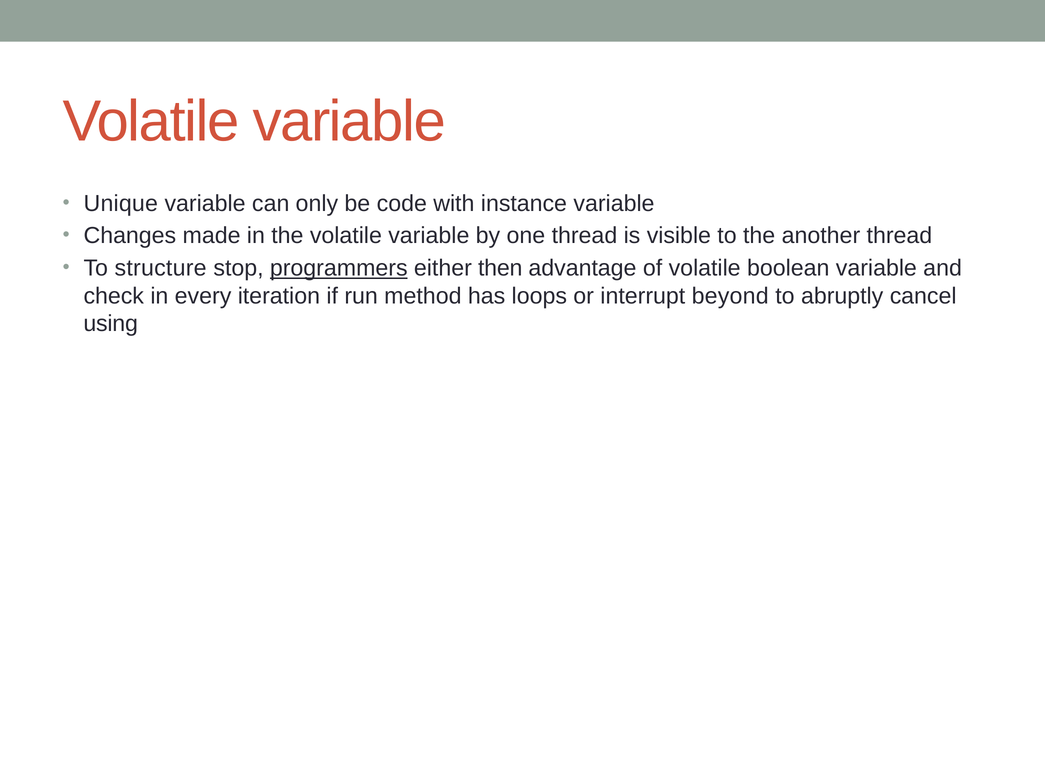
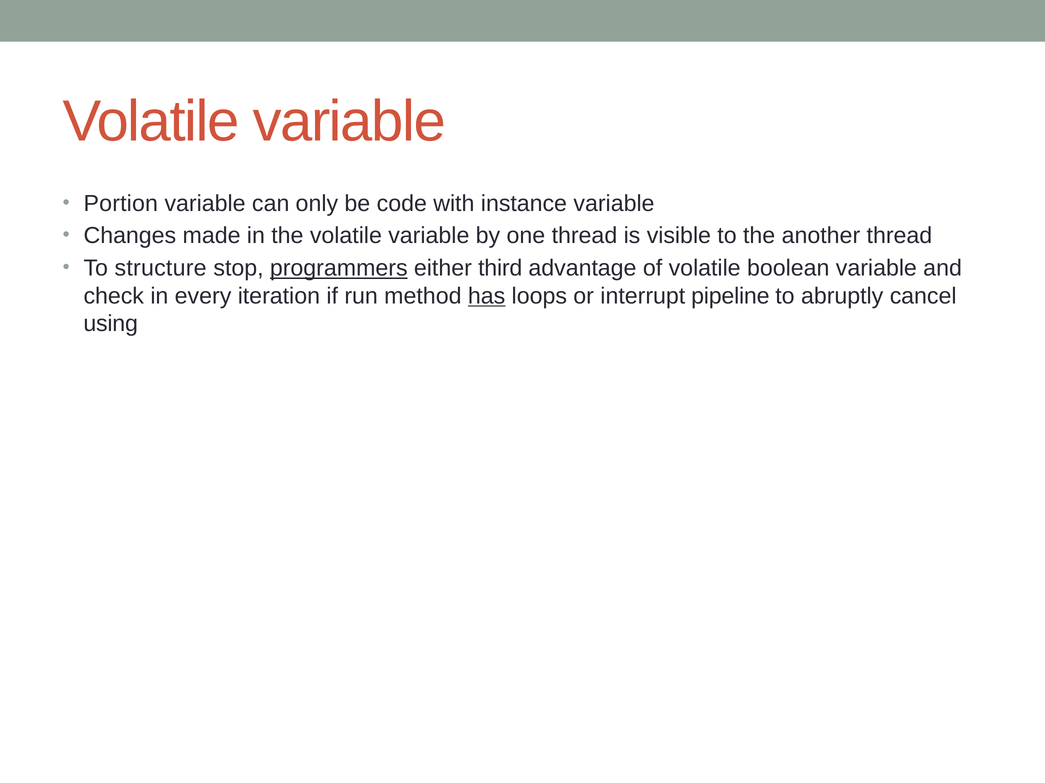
Unique: Unique -> Portion (121, 204)
then: then -> third (500, 269)
has underline: none -> present (487, 296)
beyond: beyond -> pipeline (730, 296)
